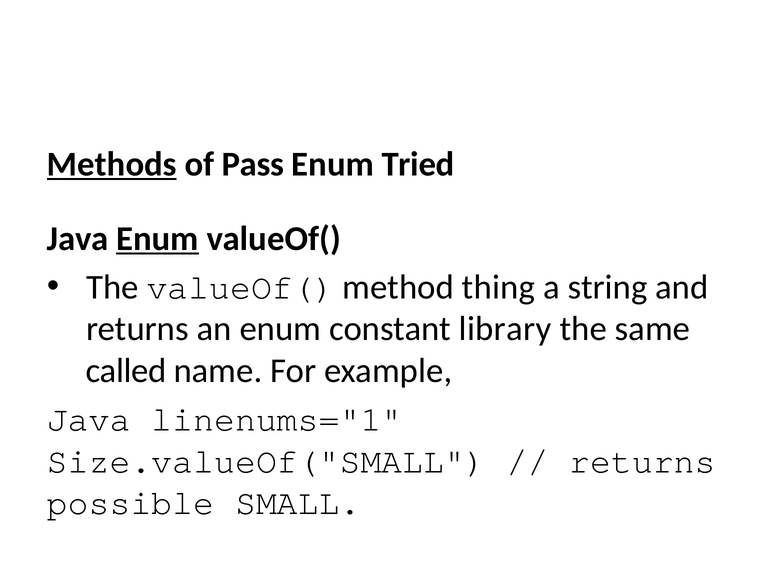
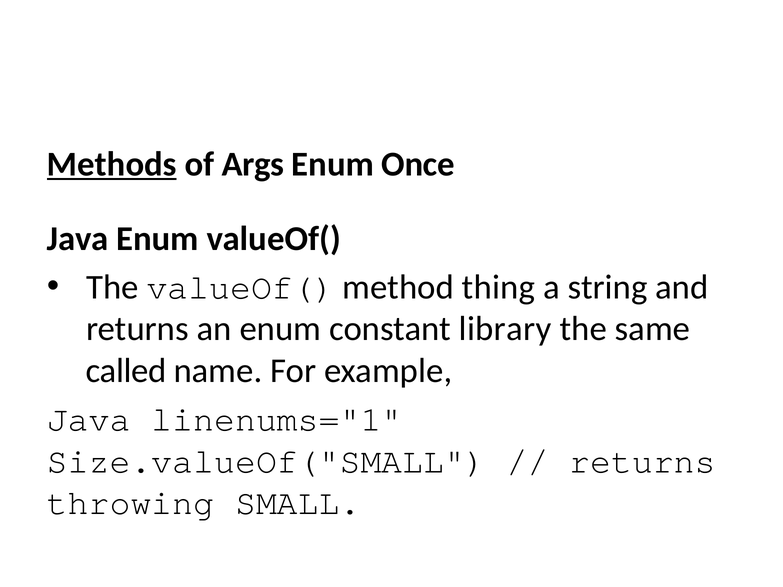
Pass: Pass -> Args (253, 164)
Tried: Tried -> Once (418, 164)
Enum underline: present -> none (157, 239)
possible: possible -> throwing (131, 503)
